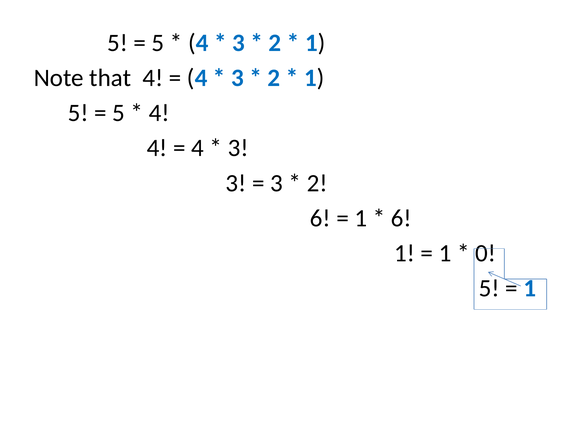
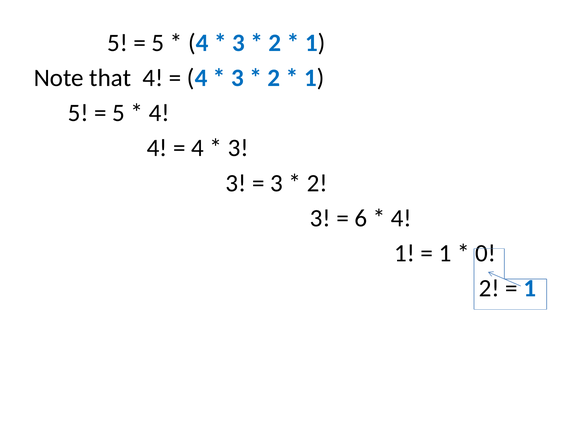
6: 6 -> 3 (320, 218)
1: 1 -> 6 (361, 218)
6: 6 -> 4 (401, 218)
5: 5 -> 2 (489, 288)
